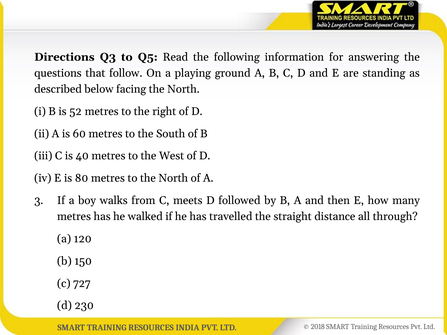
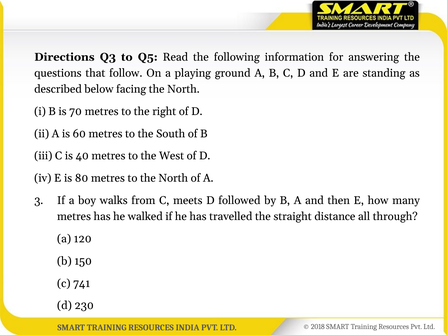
52: 52 -> 70 (76, 111)
727: 727 -> 741 (82, 284)
